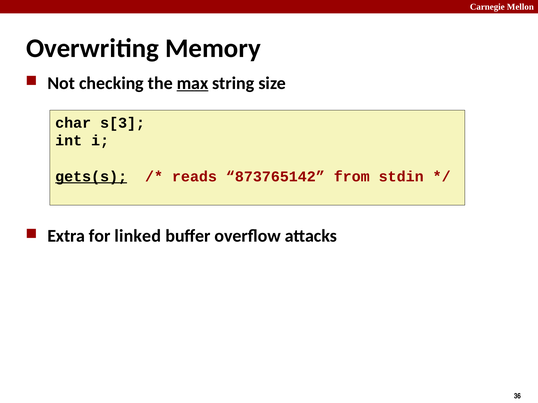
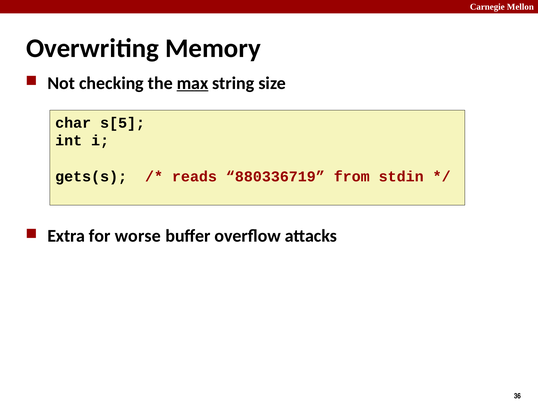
s[3: s[3 -> s[5 (123, 123)
gets(s underline: present -> none (91, 177)
873765142: 873765142 -> 880336719 (275, 177)
linked: linked -> worse (138, 236)
